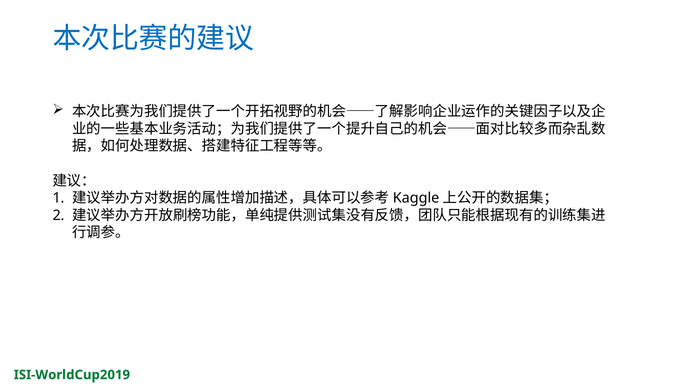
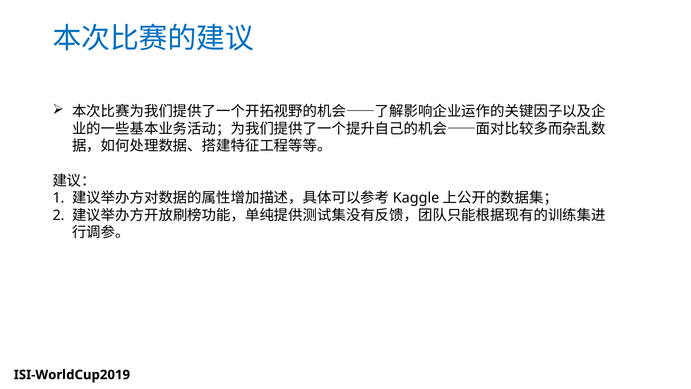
ISI-WorldCup2019 colour: green -> black (72, 375)
